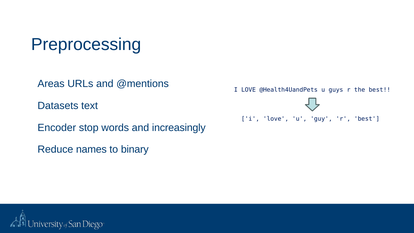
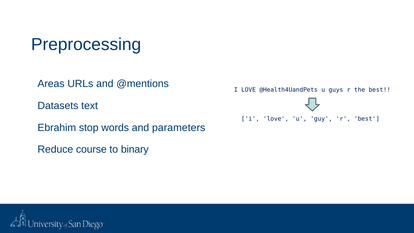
Encoder: Encoder -> Ebrahim (57, 128)
increasingly: increasingly -> parameters (179, 128)
names: names -> course (91, 149)
